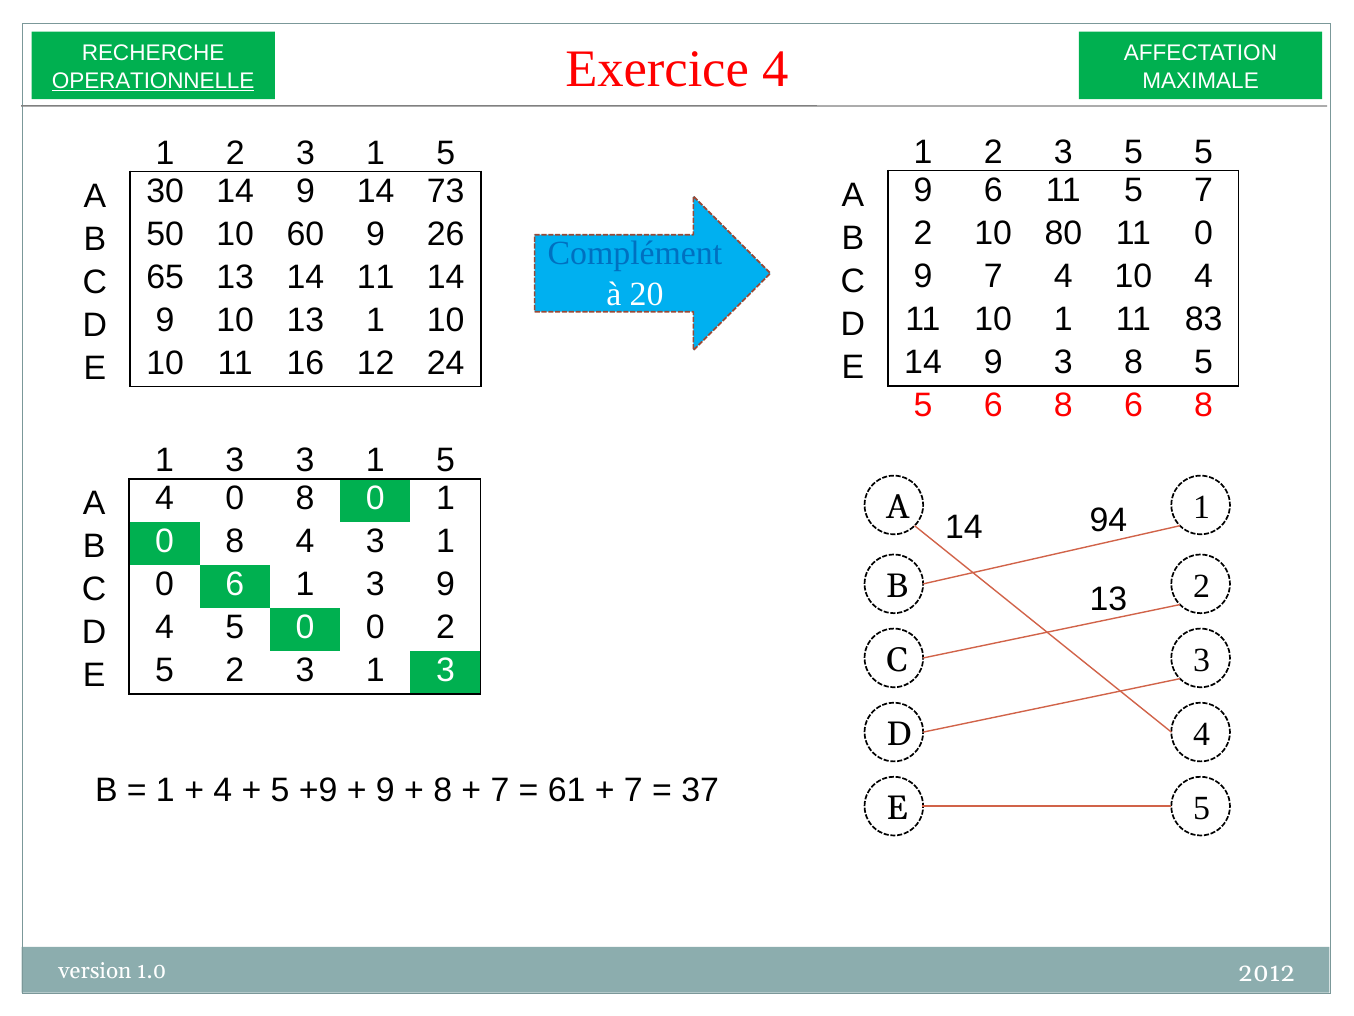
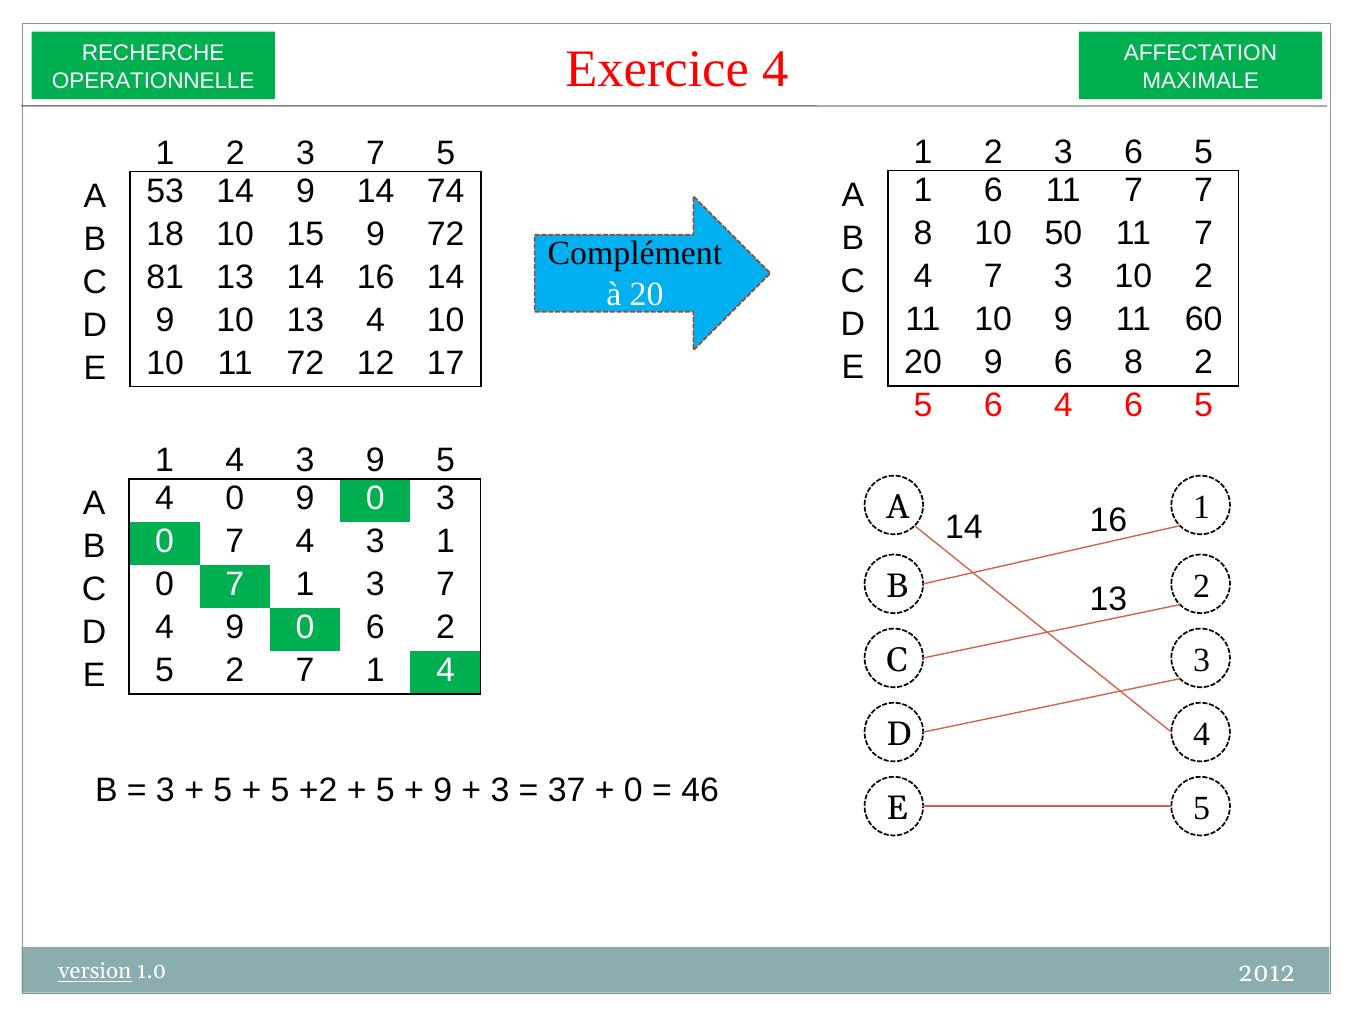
OPERATIONNELLE underline: present -> none (153, 81)
3 5: 5 -> 6 (1133, 152)
1 2 3 1: 1 -> 7 (376, 153)
A 9: 9 -> 1 (923, 190)
6 11 5: 5 -> 7 (1133, 190)
30: 30 -> 53 (165, 191)
73: 73 -> 74 (446, 191)
B 2: 2 -> 8 (923, 233)
80: 80 -> 50 (1063, 233)
0: 0 -> 7 (1204, 233)
50: 50 -> 18 (165, 234)
60: 60 -> 15 (305, 234)
9 26: 26 -> 72 (446, 234)
Complément colour: blue -> black (635, 253)
C 9: 9 -> 4 (923, 276)
7 4: 4 -> 3 (1063, 276)
10 4: 4 -> 2 (1204, 276)
65: 65 -> 81 (165, 277)
13 14 11: 11 -> 16 (376, 277)
10 1: 1 -> 9 (1063, 319)
83: 83 -> 60 (1204, 319)
13 1: 1 -> 4 (376, 320)
E 14: 14 -> 20 (923, 362)
9 3: 3 -> 6 (1063, 362)
8 5: 5 -> 2 (1204, 362)
11 16: 16 -> 72 (305, 363)
24: 24 -> 17 (446, 363)
5 6 8: 8 -> 4 (1063, 405)
8: 8 -> 5 (1204, 405)
3: 3 -> 4 (235, 460)
1: 1 -> 9 (375, 460)
4 0 8: 8 -> 9 (305, 498)
0 1: 1 -> 3 (446, 498)
94: 94 -> 16 (1108, 520)
B 0 8: 8 -> 7 (235, 541)
C 0 6: 6 -> 7 (235, 584)
1 3 9: 9 -> 7 (446, 584)
D 4 5: 5 -> 9 (235, 627)
0 0: 0 -> 6 (375, 627)
5 2 3: 3 -> 7 (305, 670)
3: 3 -> 4 (446, 670)
1: 1 -> 3 (165, 790)
4: 4 -> 5 (223, 790)
+9: +9 -> +2 (318, 790)
9: 9 -> 5 (385, 790)
8: 8 -> 9 (443, 790)
7: 7 -> 3 (500, 790)
61: 61 -> 37 (567, 790)
7: 7 -> 0 (633, 790)
37: 37 -> 46 (700, 790)
version underline: none -> present (95, 971)
